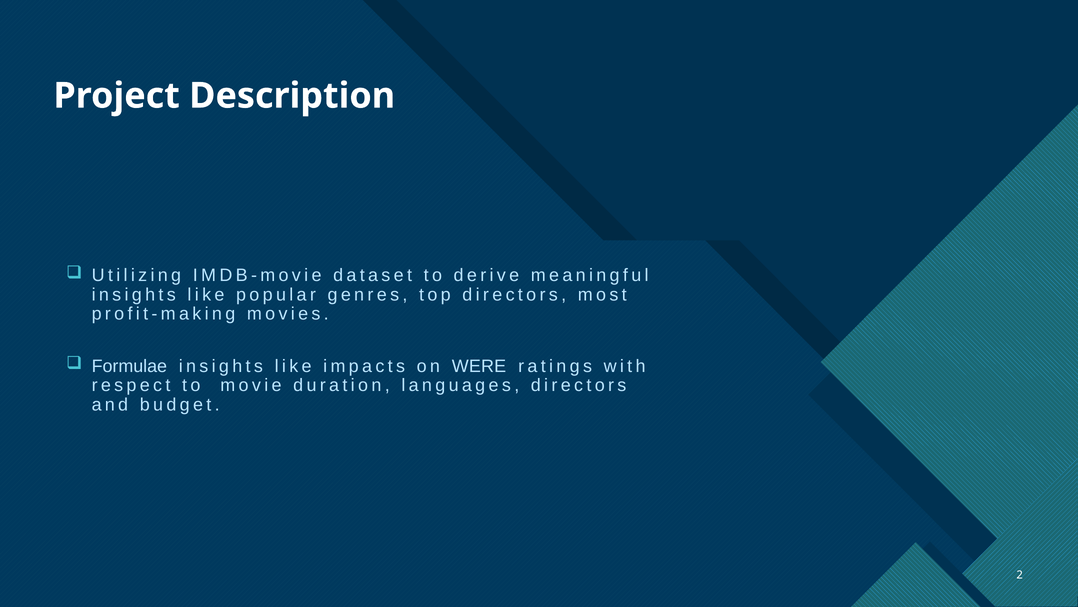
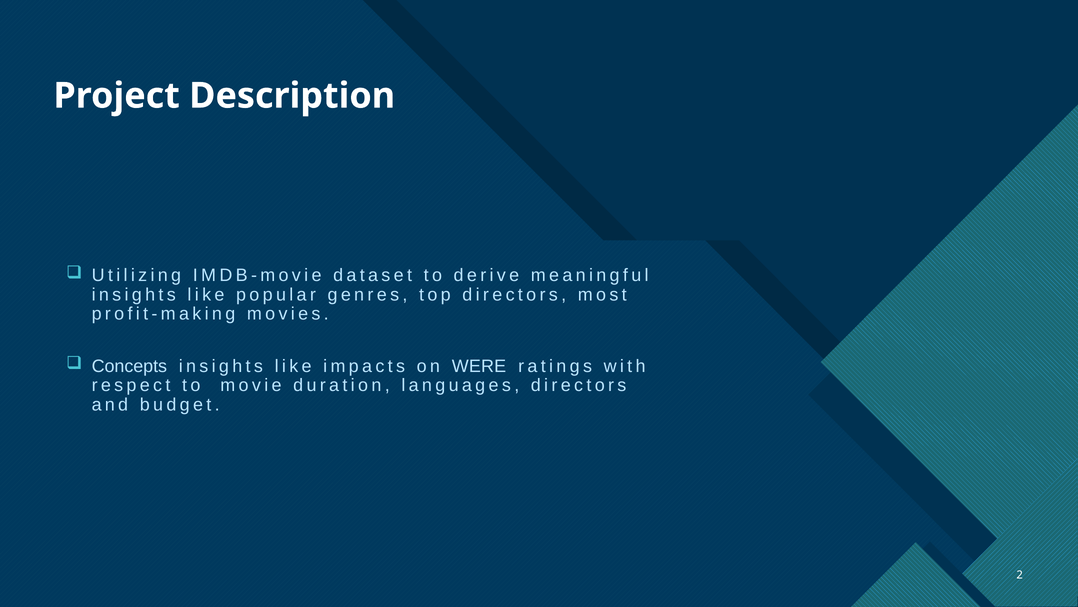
Formulae: Formulae -> Concepts (129, 366)
